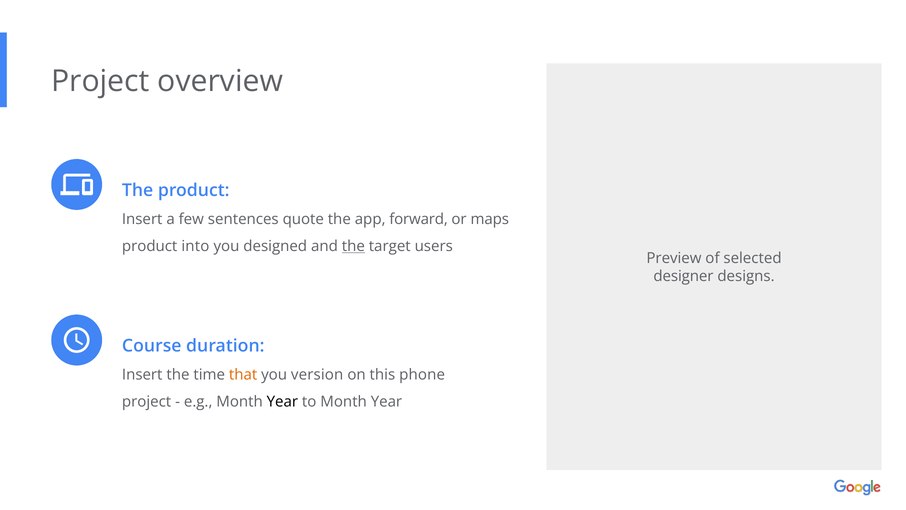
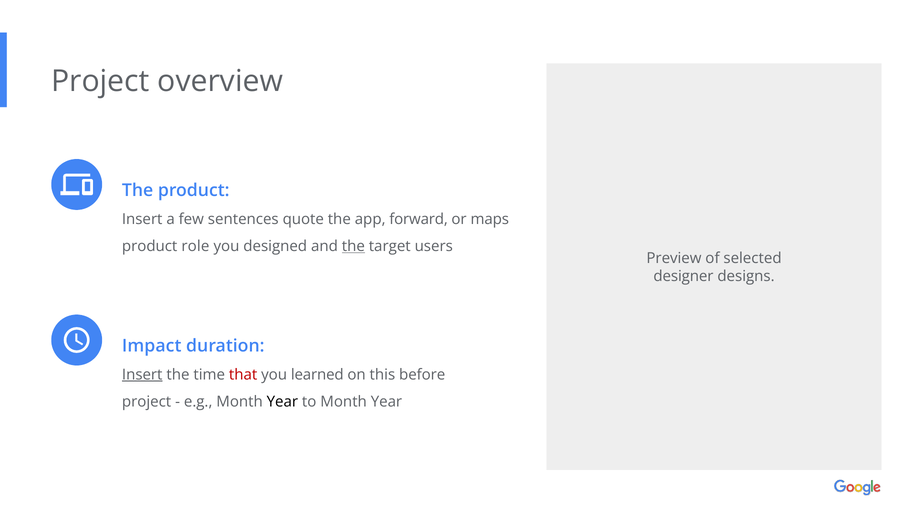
into: into -> role (195, 246)
Course: Course -> Impact (152, 346)
Insert underline: none -> present (142, 374)
that colour: orange -> red (243, 374)
version: version -> learned (317, 374)
phone: phone -> before (422, 374)
